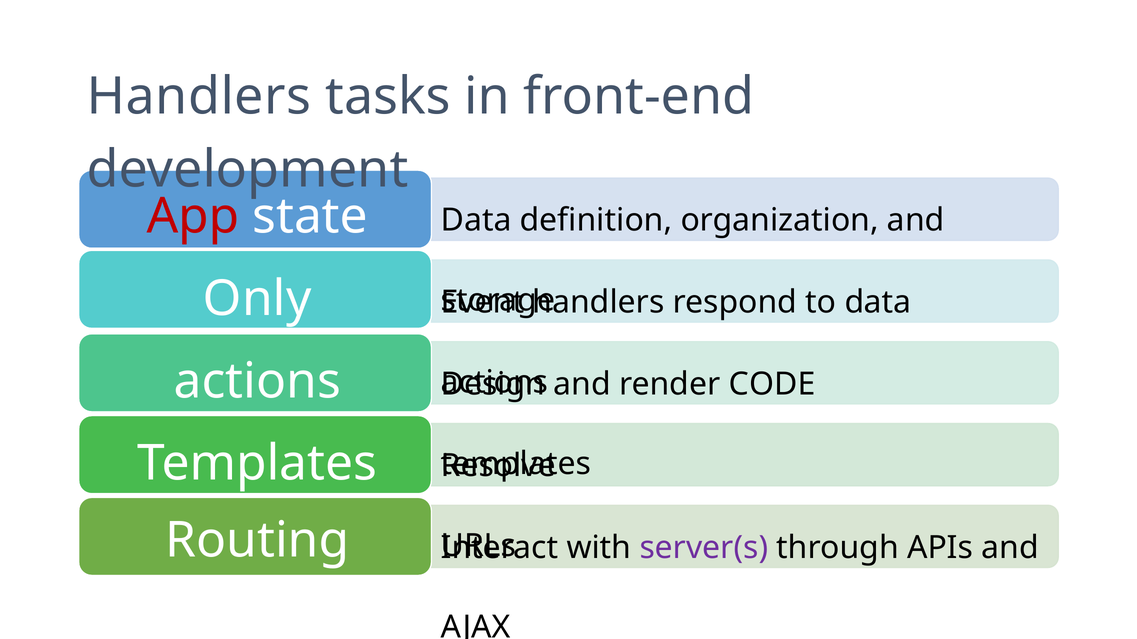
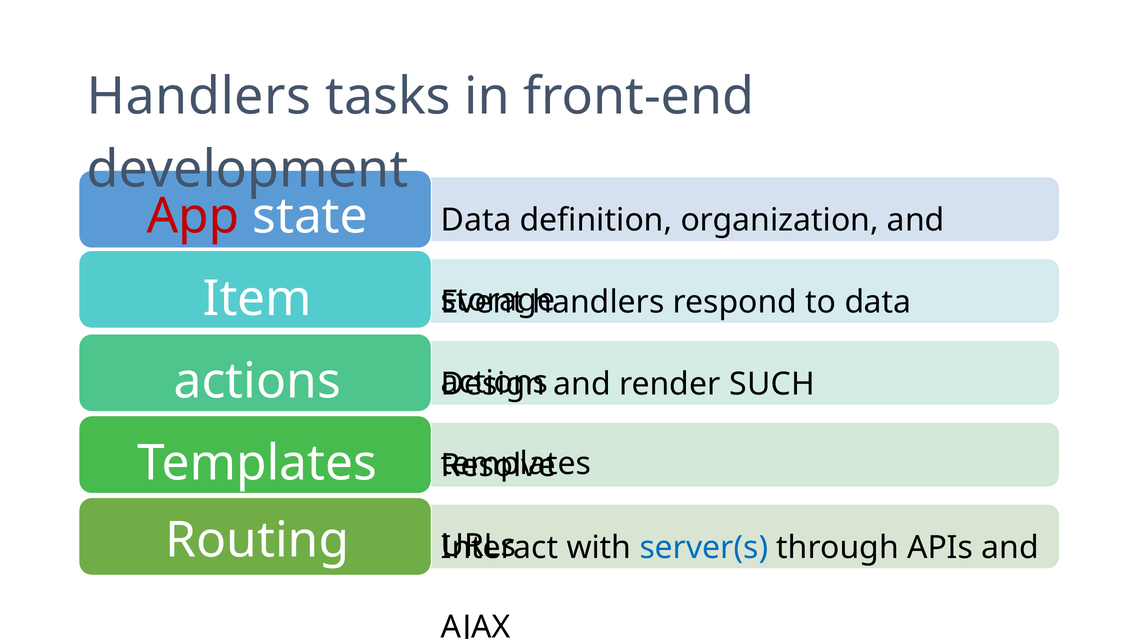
Only: Only -> Item (257, 299)
CODE: CODE -> SUCH (772, 384)
server(s colour: purple -> blue (704, 548)
